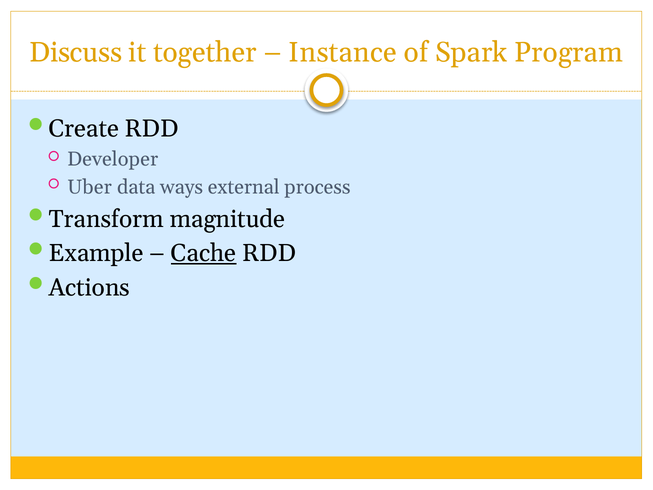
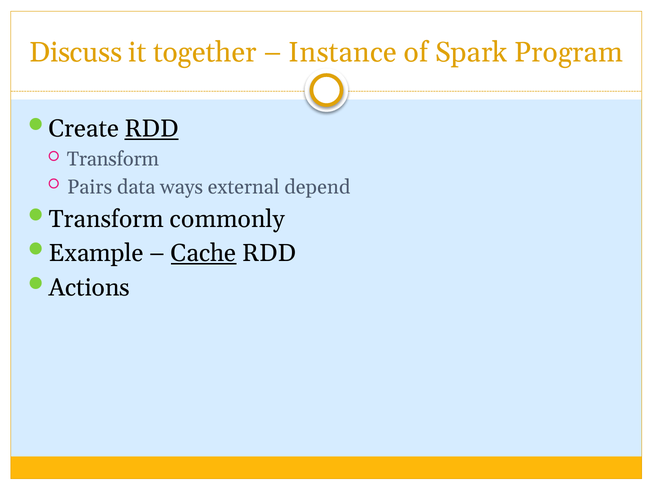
RDD underline: none -> present (152, 129)
Developer: Developer -> Transform (113, 159)
Uber: Uber -> Pairs (90, 187)
process: process -> depend (317, 187)
magnitude: magnitude -> commonly (227, 219)
